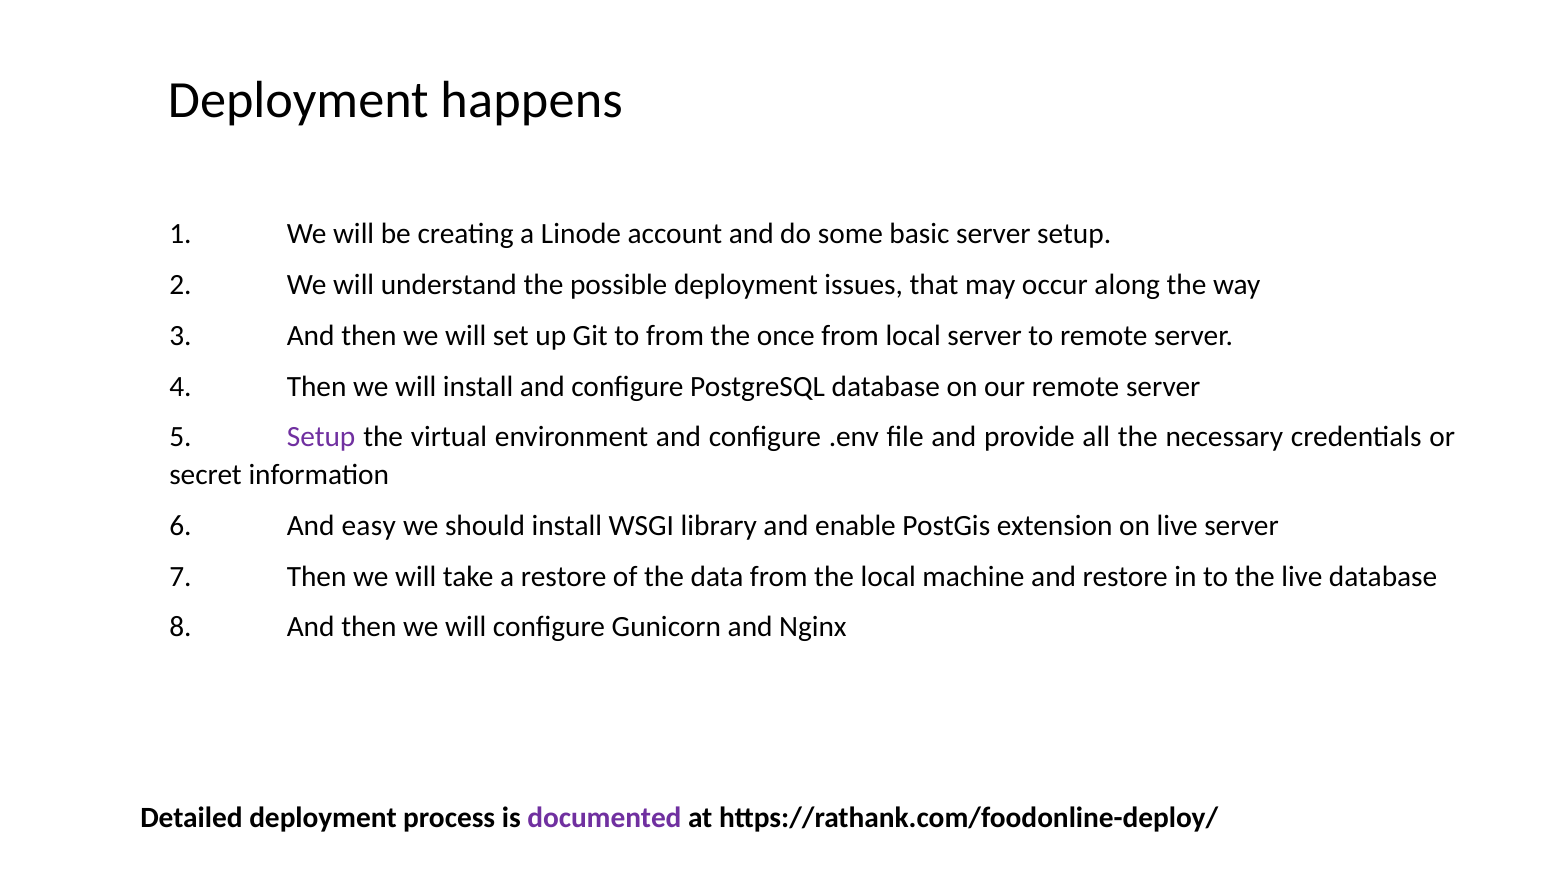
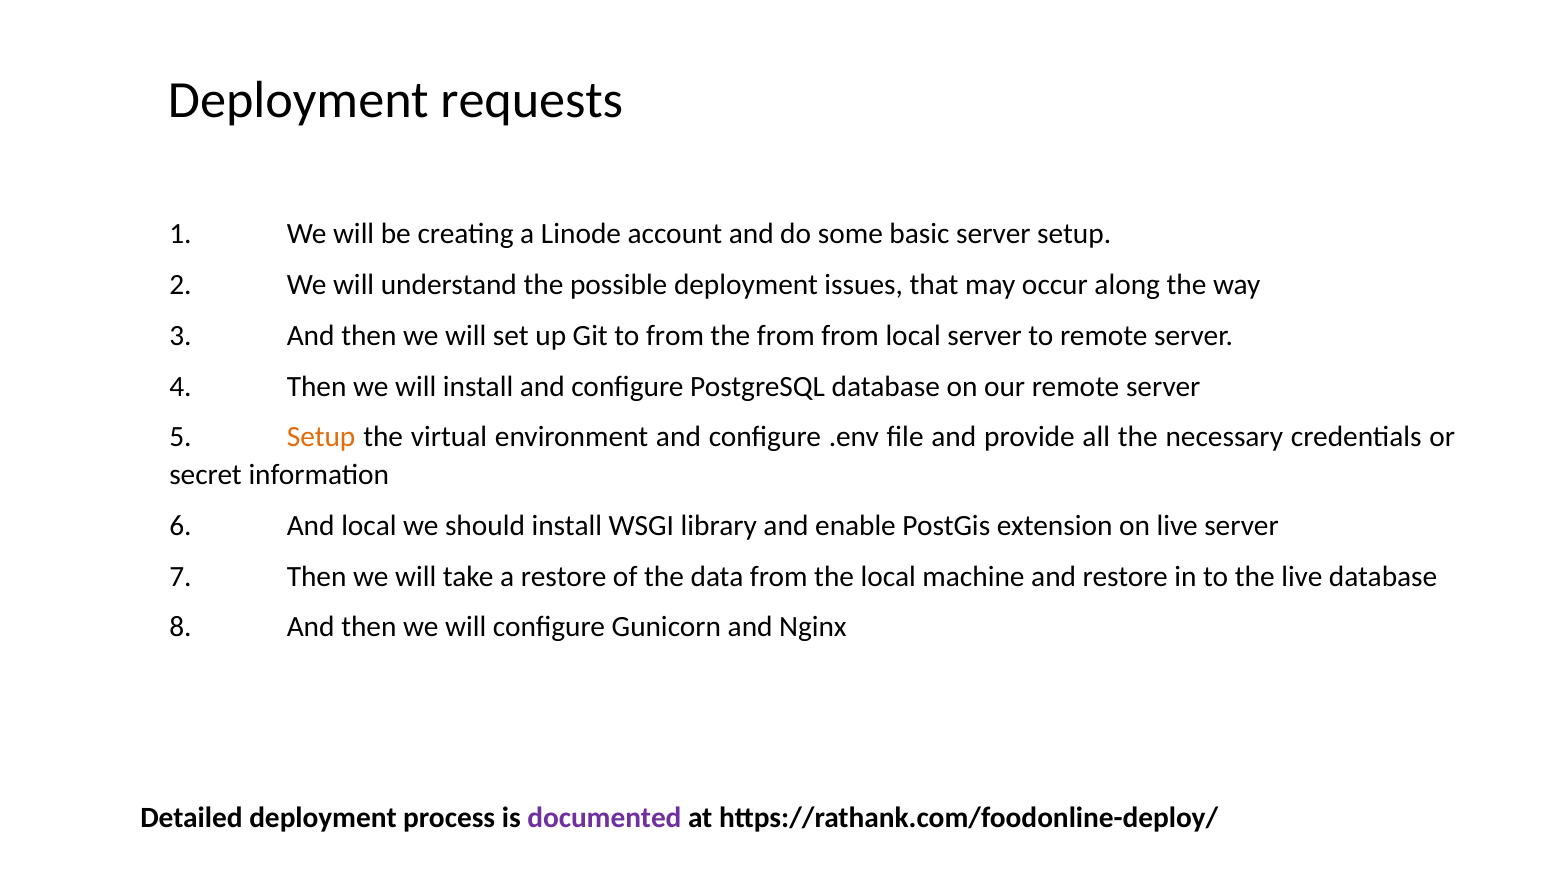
happens: happens -> requests (532, 100)
the once: once -> from (786, 336)
Setup colour: purple -> orange (321, 437)
And easy: easy -> local (369, 526)
